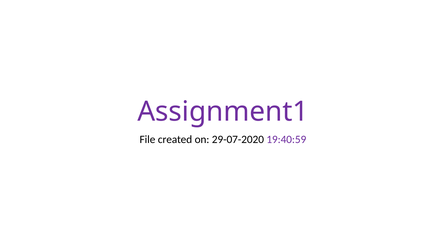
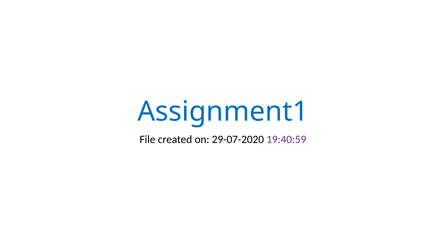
Assignment1 colour: purple -> blue (223, 111)
